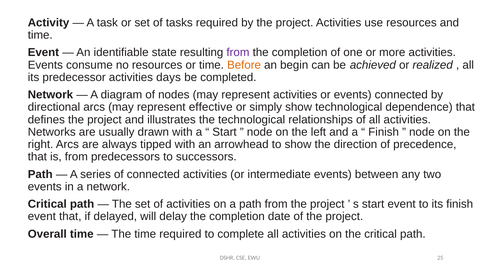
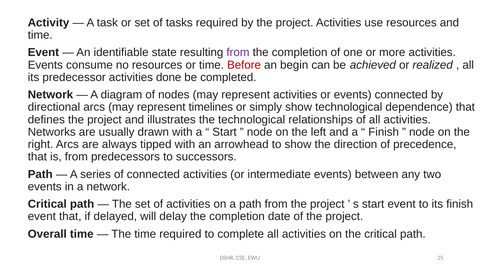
Before colour: orange -> red (244, 65)
days: days -> done (169, 77)
effective: effective -> timelines (211, 107)
